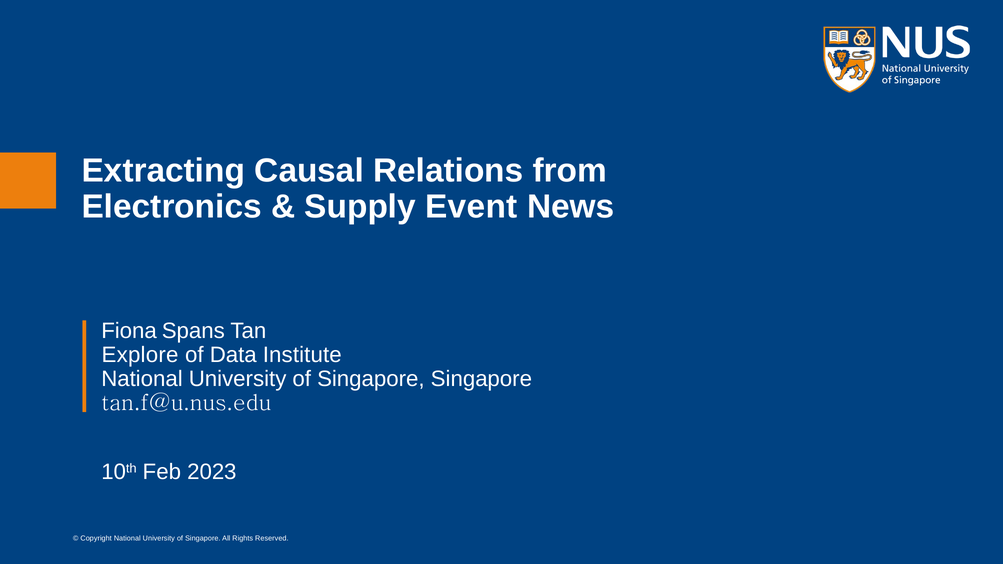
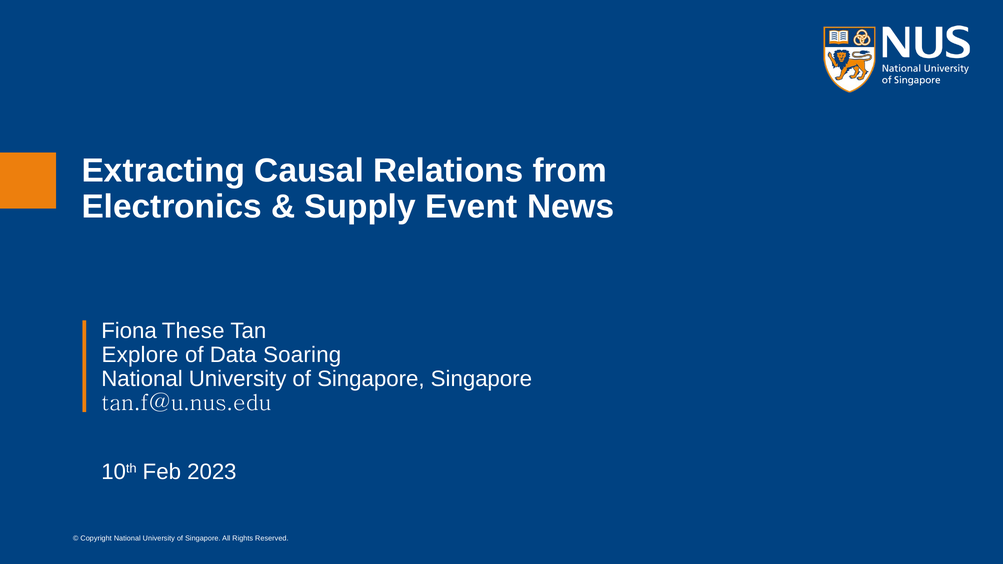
Spans: Spans -> These (193, 331)
Institute: Institute -> Soaring (302, 355)
